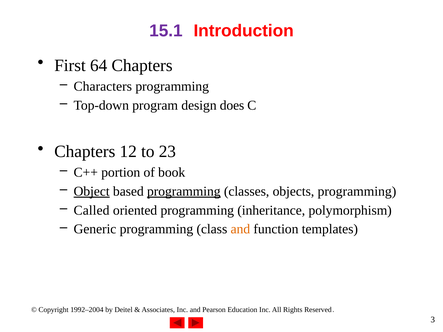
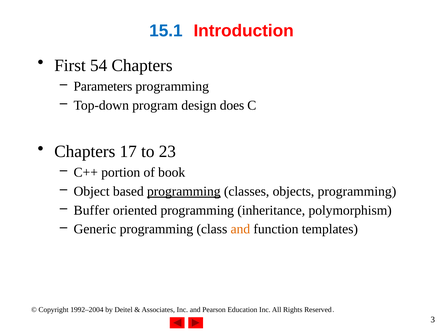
15.1 colour: purple -> blue (166, 31)
64: 64 -> 54 (99, 65)
Characters: Characters -> Parameters (103, 86)
12: 12 -> 17 (128, 152)
Object underline: present -> none (92, 191)
Called: Called -> Buffer (92, 210)
